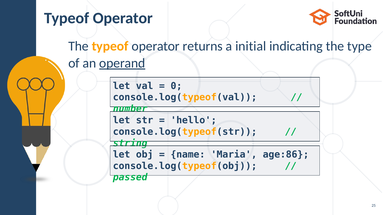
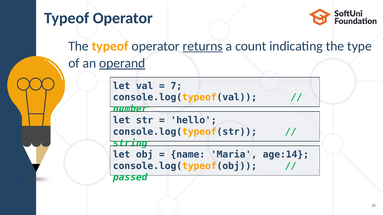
returns underline: none -> present (203, 46)
initial: initial -> count (251, 46)
0: 0 -> 7 (176, 86)
age:86: age:86 -> age:14 (286, 155)
